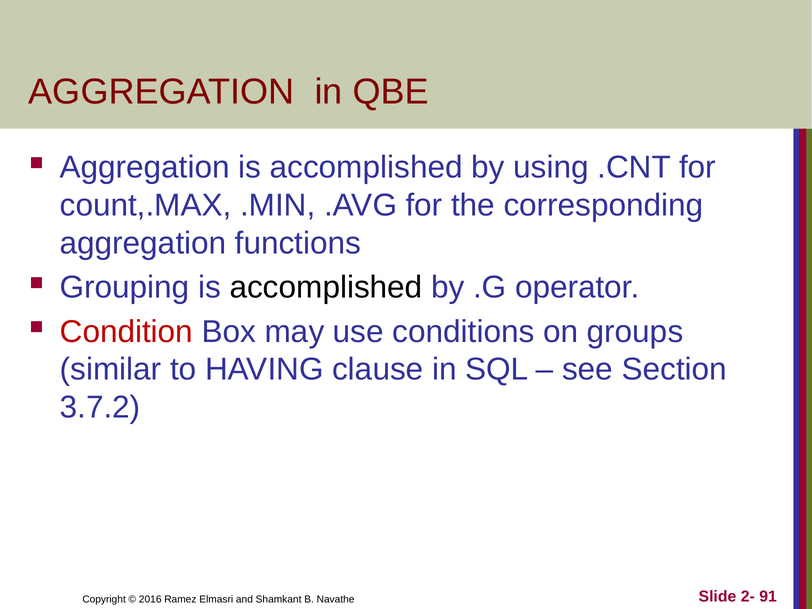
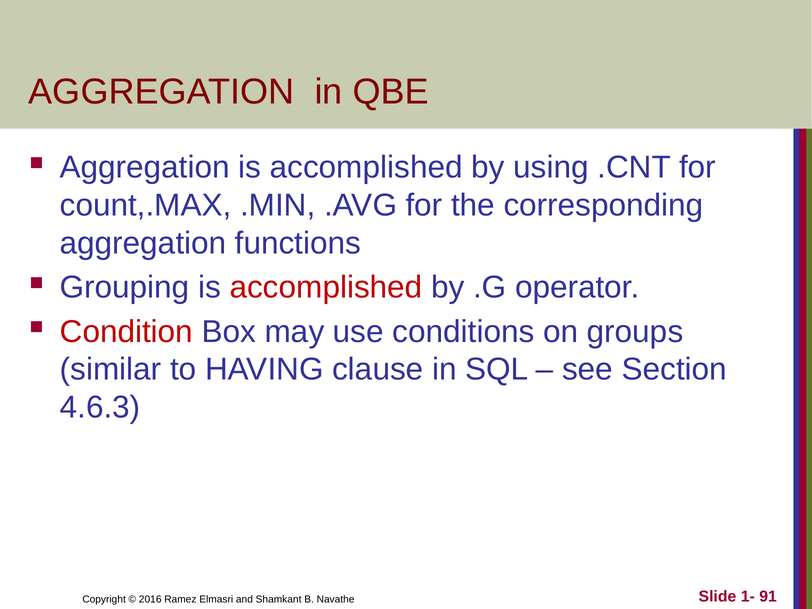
accomplished colour: black -> red (326, 287)
3.7.2: 3.7.2 -> 4.6.3 (100, 407)
2-: 2- -> 1- (748, 597)
